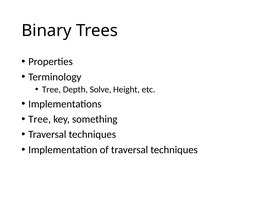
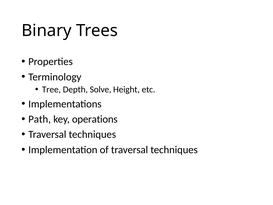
Tree: Tree -> Path (40, 119)
something: something -> operations (95, 119)
